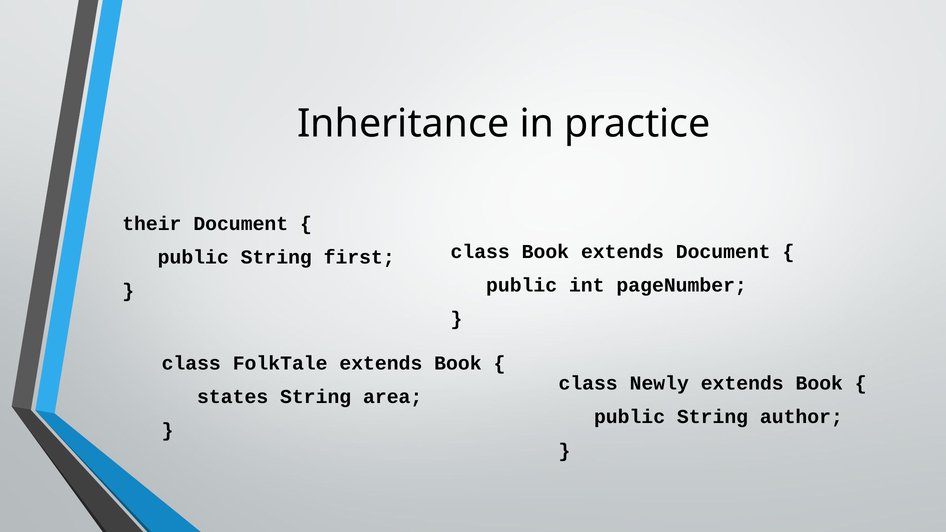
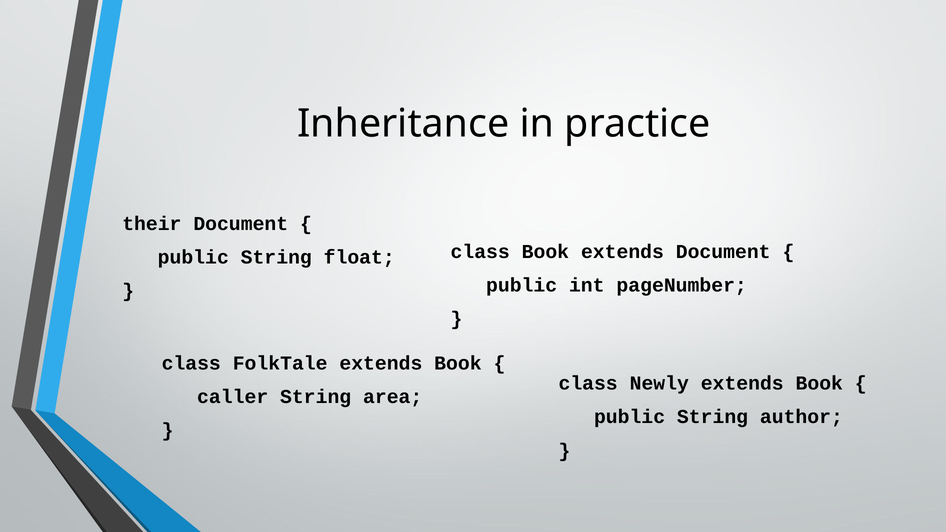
first: first -> float (359, 257)
states: states -> caller (233, 397)
